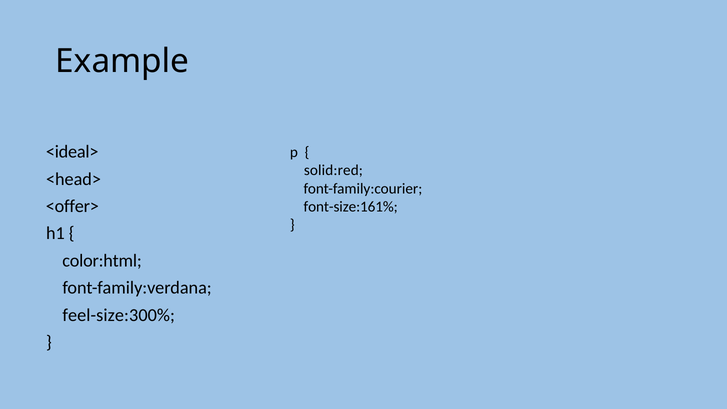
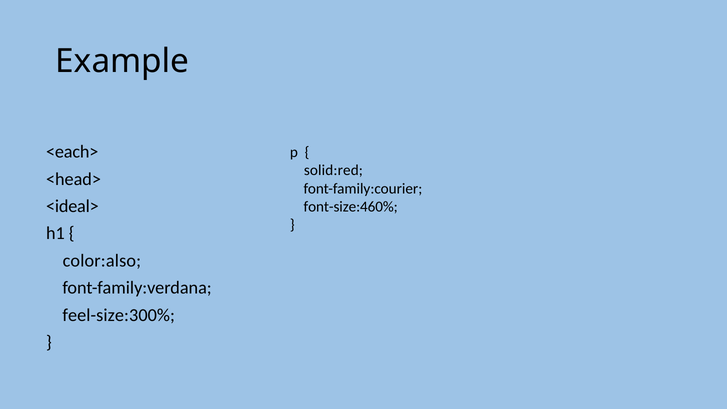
<ideal>: <ideal> -> <each> (72, 152)
<offer>: <offer> -> <ideal> (72, 206)
font-size:161%: font-size:161% -> font-size:460% (351, 207)
color:html: color:html -> color:also (102, 261)
